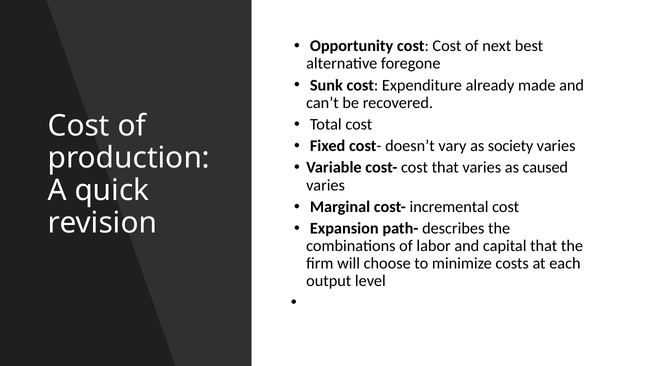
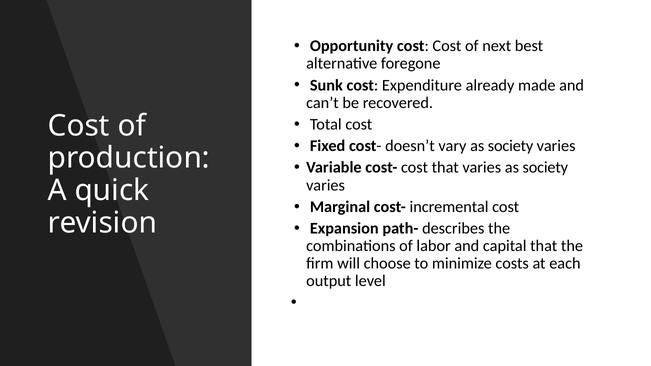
varies as caused: caused -> society (545, 168)
